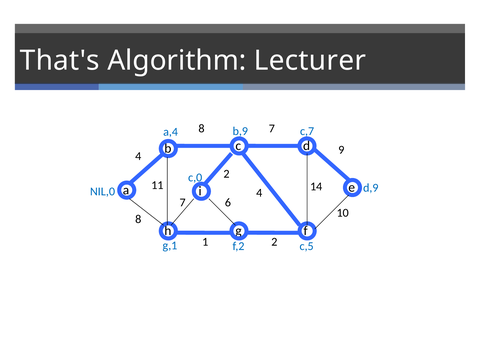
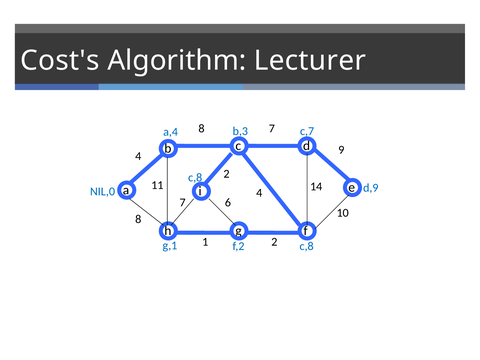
That's: That's -> Cost's (60, 60)
b,9: b,9 -> b,3 (240, 131)
c,0: c,0 -> c,8 (195, 178)
f,2 c,5: c,5 -> c,8 (307, 246)
